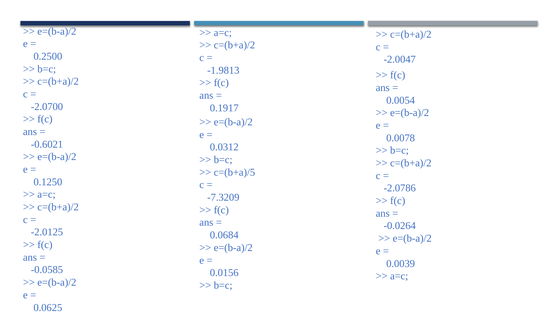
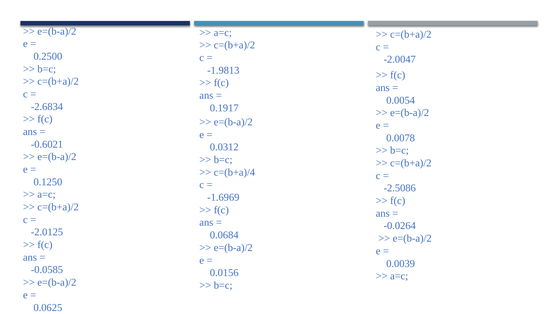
-2.0700: -2.0700 -> -2.6834 (47, 107)
c=(b+a)/5: c=(b+a)/5 -> c=(b+a)/4 (234, 172)
-2.0786: -2.0786 -> -2.5086 (400, 188)
-7.3209: -7.3209 -> -1.6969 (223, 197)
